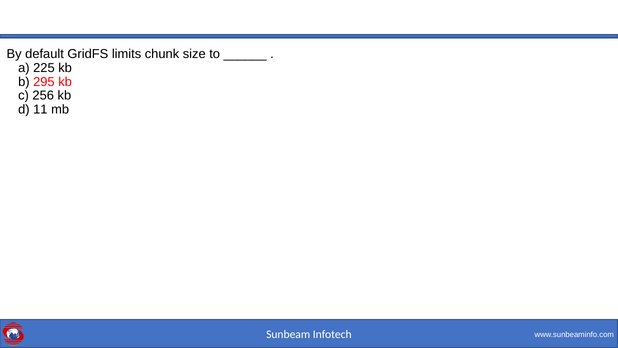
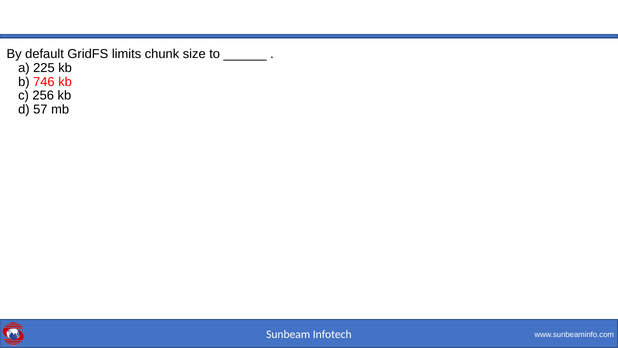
295: 295 -> 746 (44, 82)
11: 11 -> 57 (40, 109)
